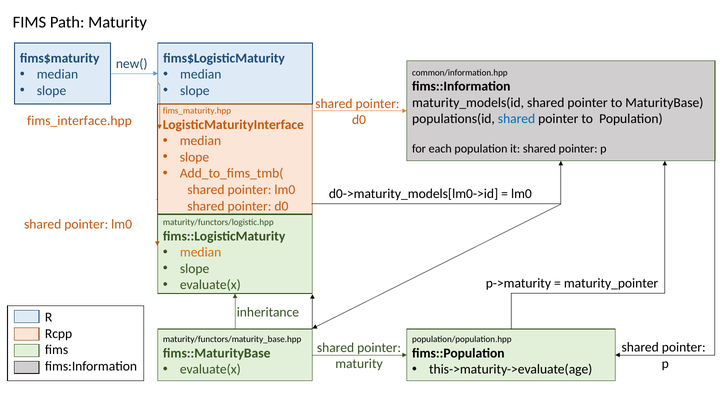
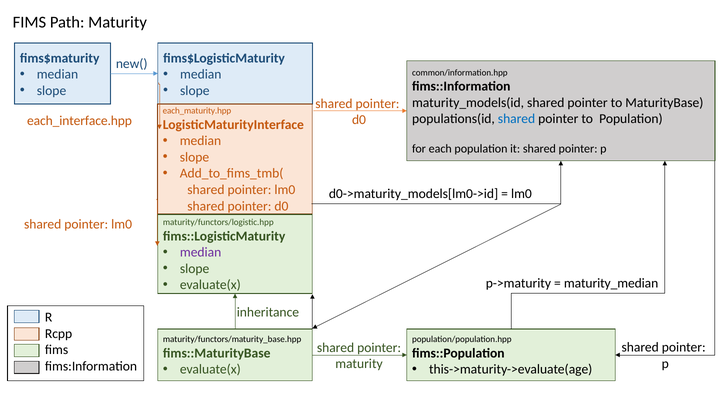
fims_maturity.hpp: fims_maturity.hpp -> each_maturity.hpp (197, 111)
fims_interface.hpp: fims_interface.hpp -> each_interface.hpp (80, 120)
median colour: orange -> purple (201, 252)
maturity_pointer: maturity_pointer -> maturity_median (611, 283)
